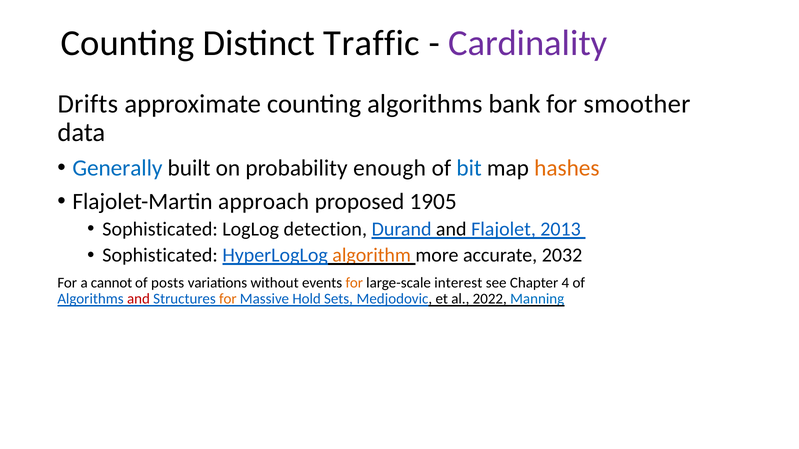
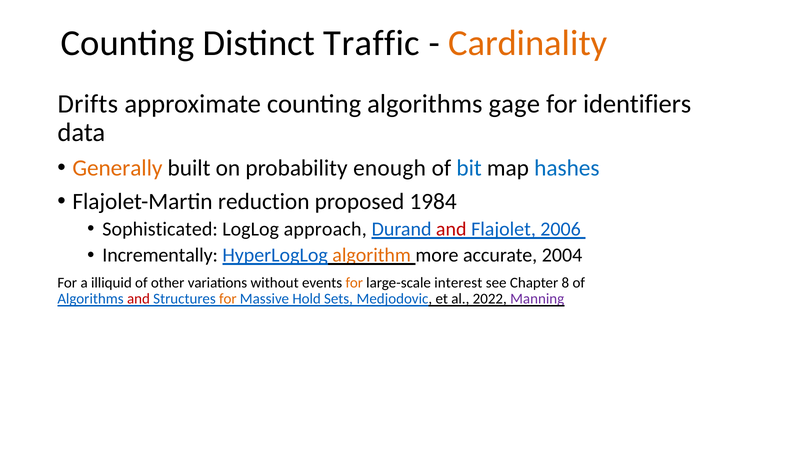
Cardinality colour: purple -> orange (528, 43)
bank: bank -> gage (514, 104)
smoother: smoother -> identifiers (637, 104)
Generally colour: blue -> orange (117, 168)
hashes colour: orange -> blue (567, 168)
approach: approach -> reduction (264, 202)
1905: 1905 -> 1984 (433, 202)
detection: detection -> approach (325, 229)
and colour: black -> red (451, 229)
2013: 2013 -> 2006 (561, 229)
Sophisticated: Sophisticated -> Incrementally (160, 256)
2032: 2032 -> 2004 (562, 256)
cannot: cannot -> illiquid (111, 283)
posts: posts -> other (168, 283)
4: 4 -> 8 (565, 283)
Manning colour: blue -> purple (537, 299)
